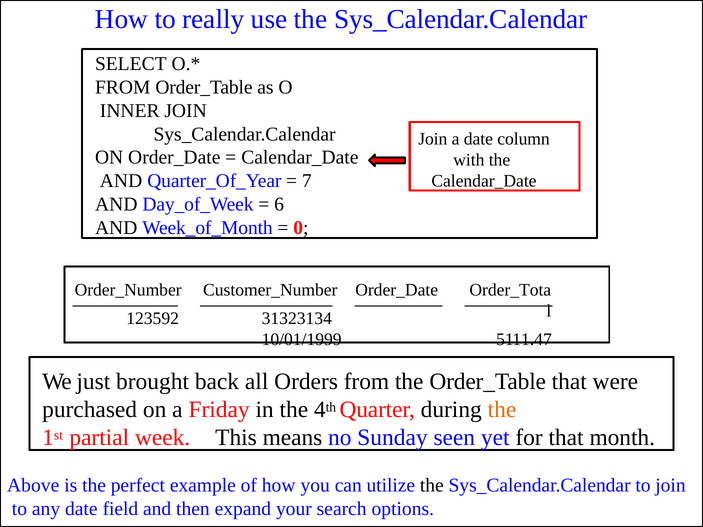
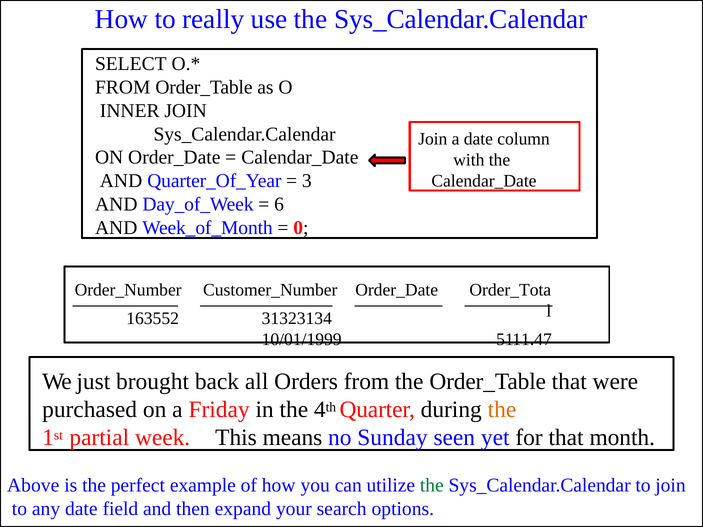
7: 7 -> 3 (307, 181)
123592: 123592 -> 163552 (153, 319)
the colour: black -> green (432, 486)
